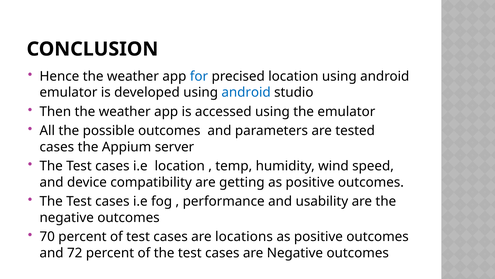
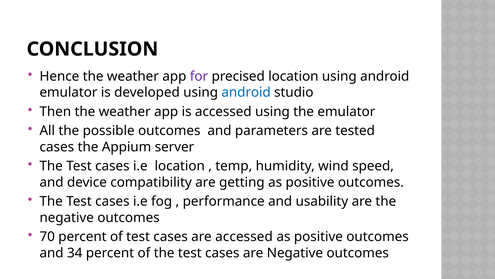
for colour: blue -> purple (199, 76)
are locations: locations -> accessed (244, 236)
72: 72 -> 34 (75, 252)
